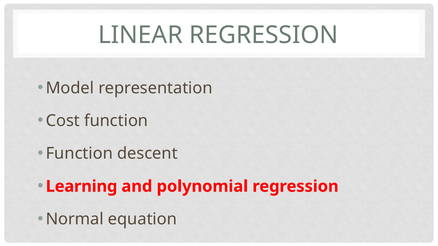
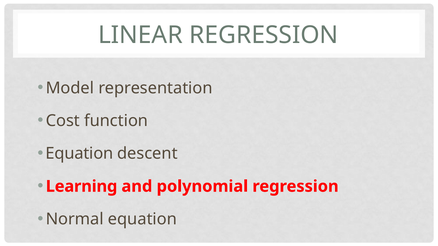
Function: Function -> Equation (79, 154)
